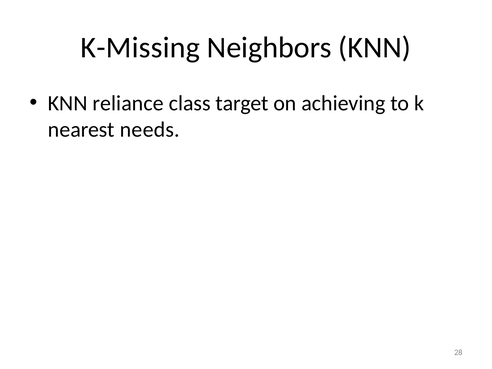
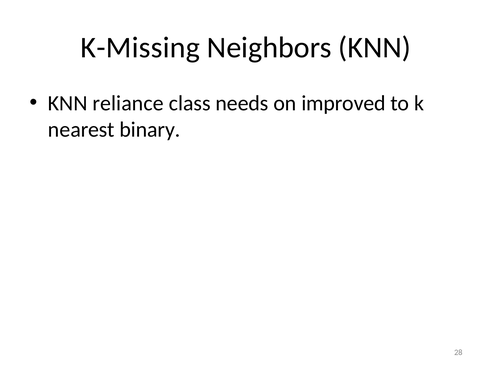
target: target -> needs (242, 103)
achieving: achieving -> improved (343, 103)
needs: needs -> binary (150, 129)
